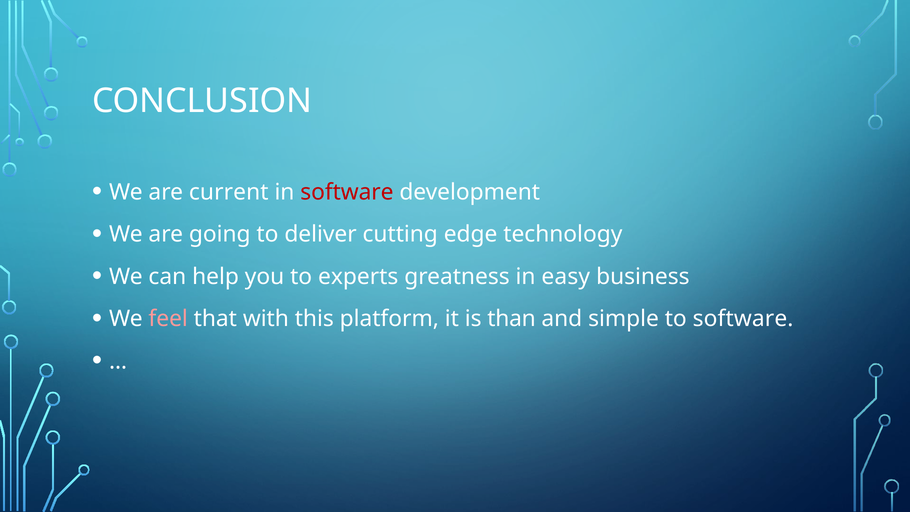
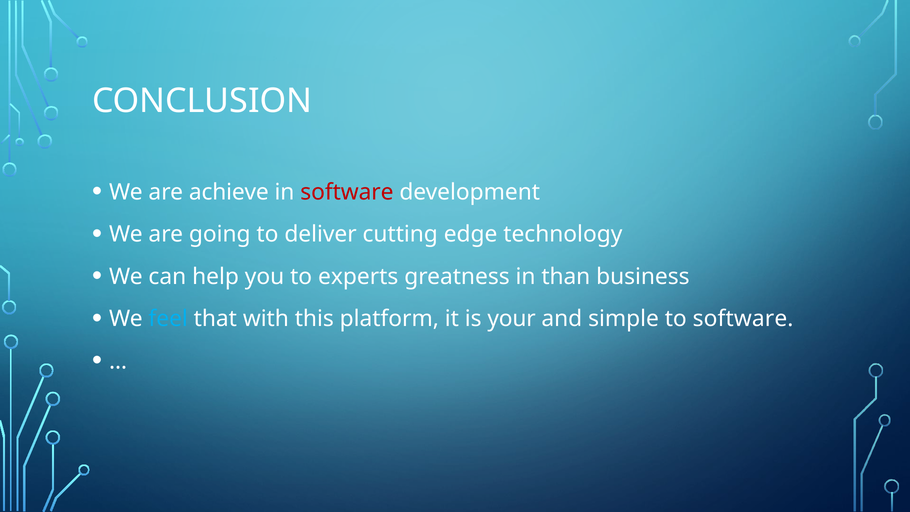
current: current -> achieve (229, 192)
easy: easy -> than (566, 277)
feel colour: pink -> light blue (168, 319)
than: than -> your (512, 319)
